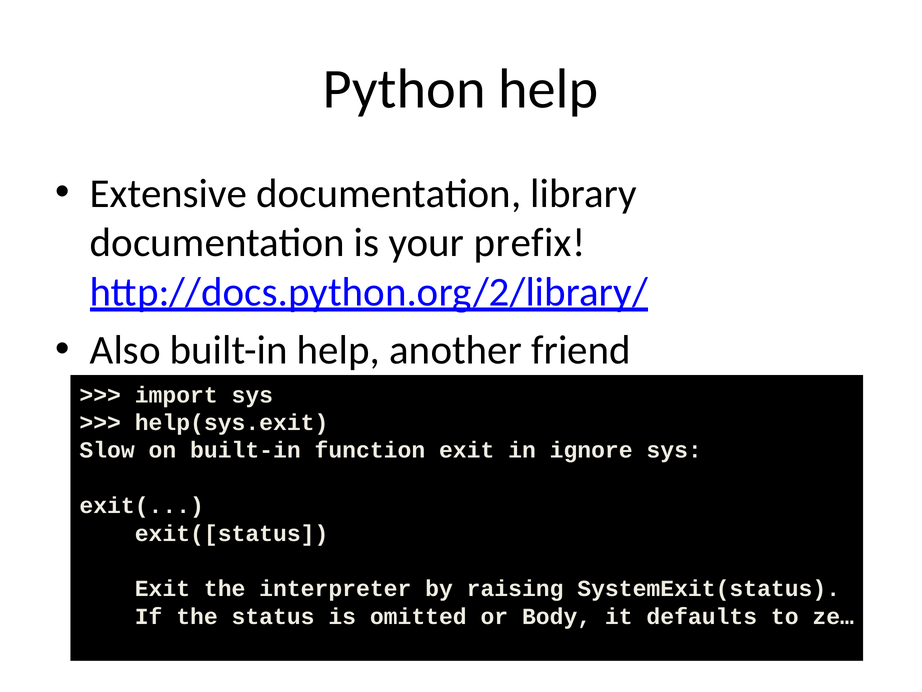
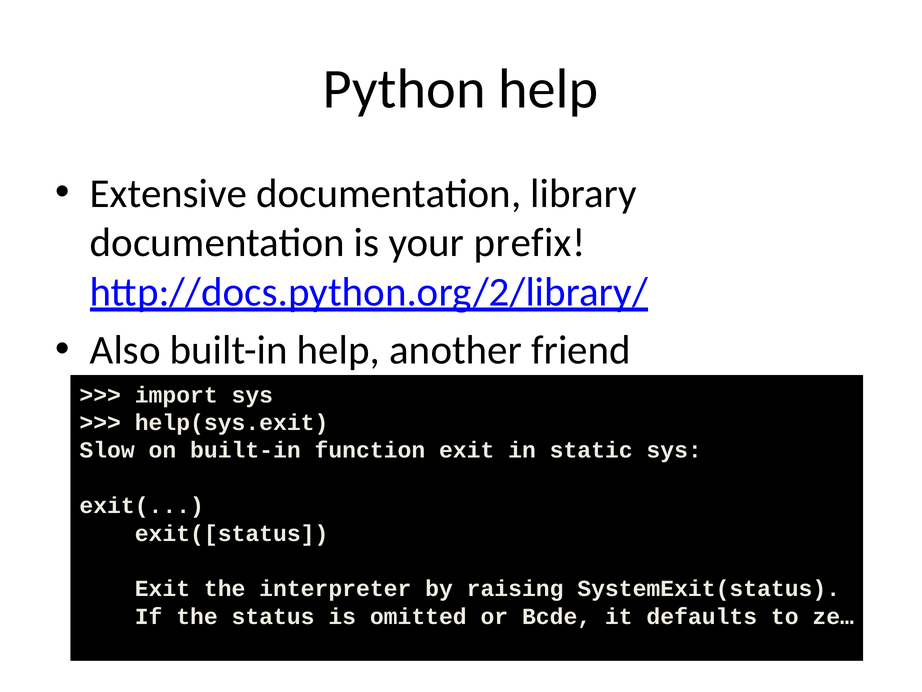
ignore: ignore -> static (591, 450)
Body: Body -> Bcde (557, 616)
